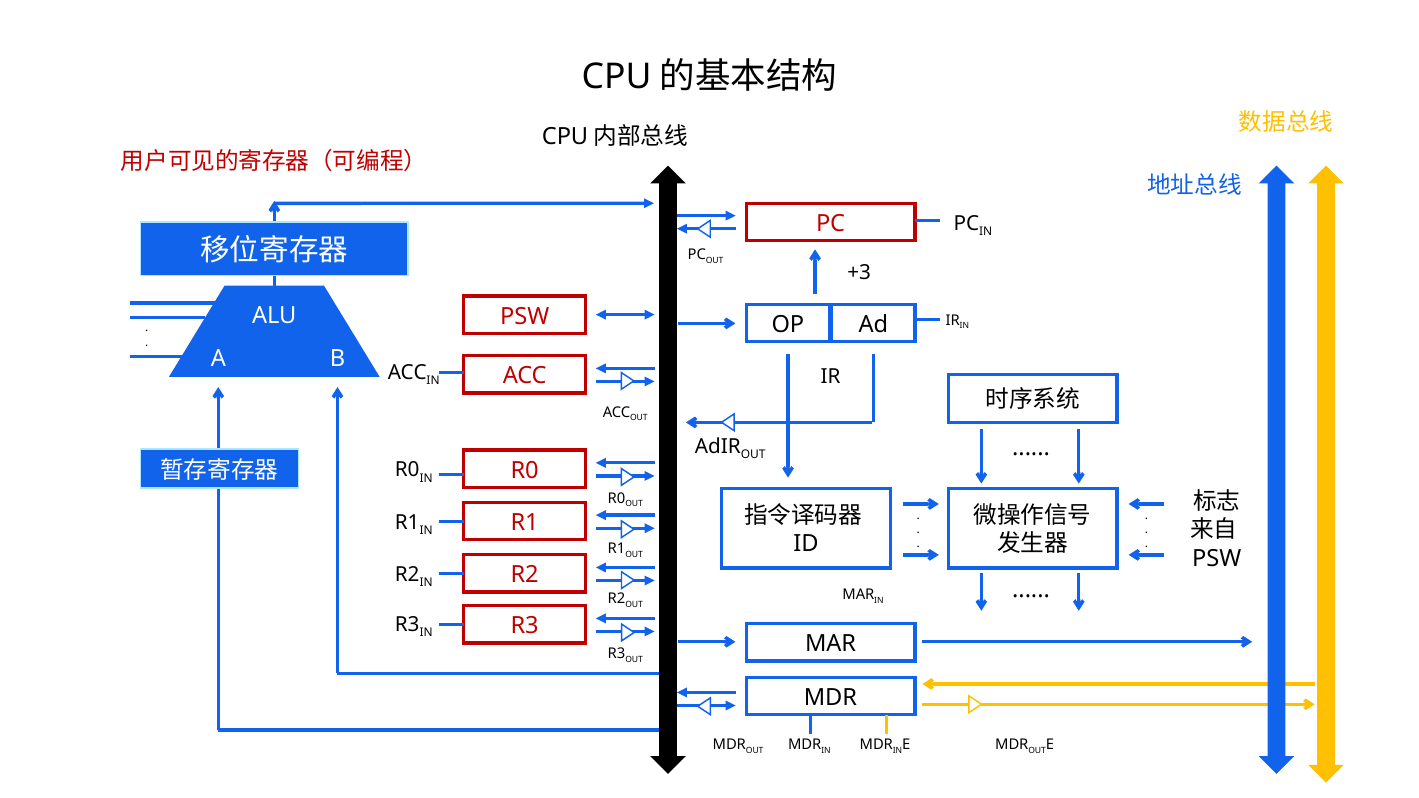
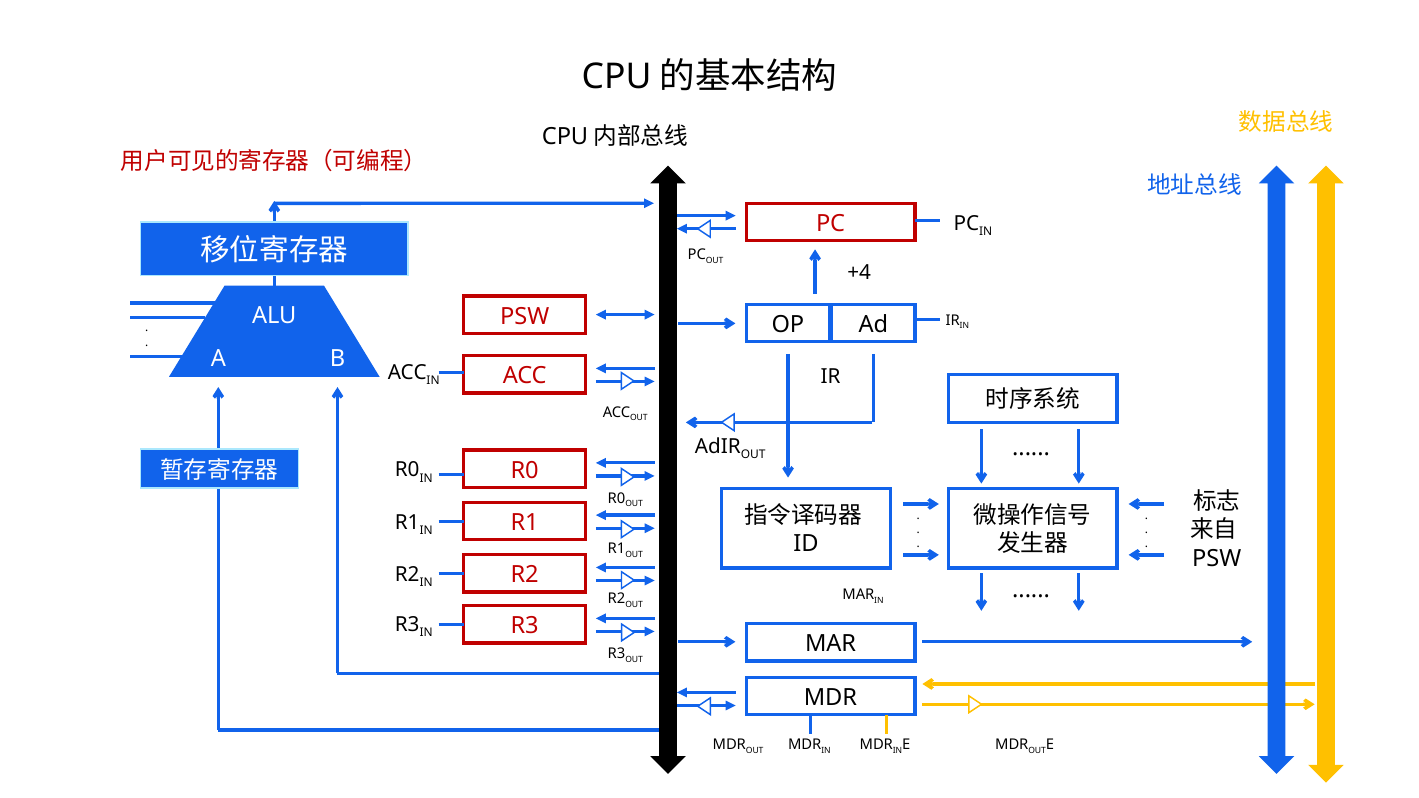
+3: +3 -> +4 (859, 273)
